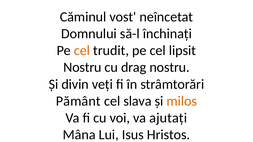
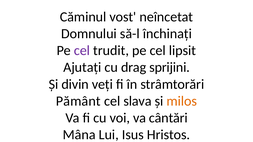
cel colour: orange -> purple (82, 51)
Nostru: Nostru -> Ajutați (82, 68)
drag nostru: nostru -> sprijini (170, 68)
ajutați: ajutați -> cântări (168, 118)
